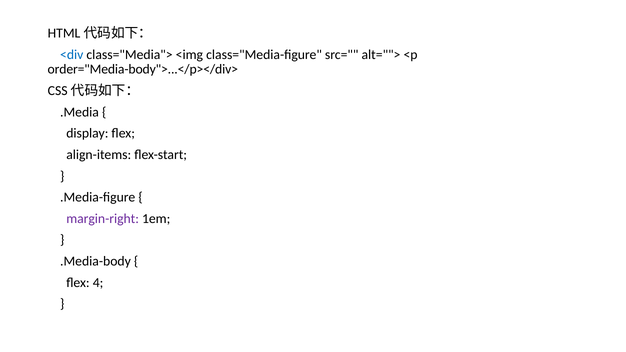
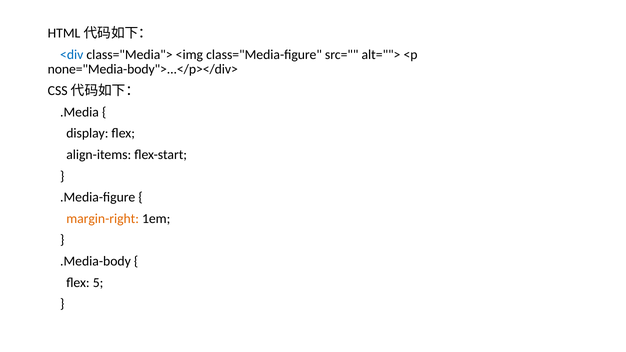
order="Media-body">...</p></div>: order="Media-body">...</p></div> -> none="Media-body">...</p></div> (143, 69)
margin-right colour: purple -> orange (103, 219)
4: 4 -> 5 (98, 283)
